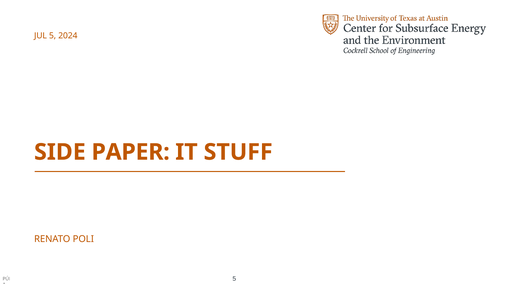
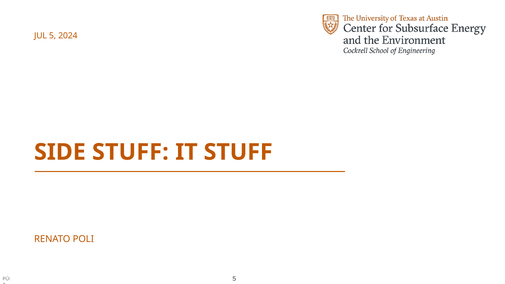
SIDE PAPER: PAPER -> STUFF (130, 152)
